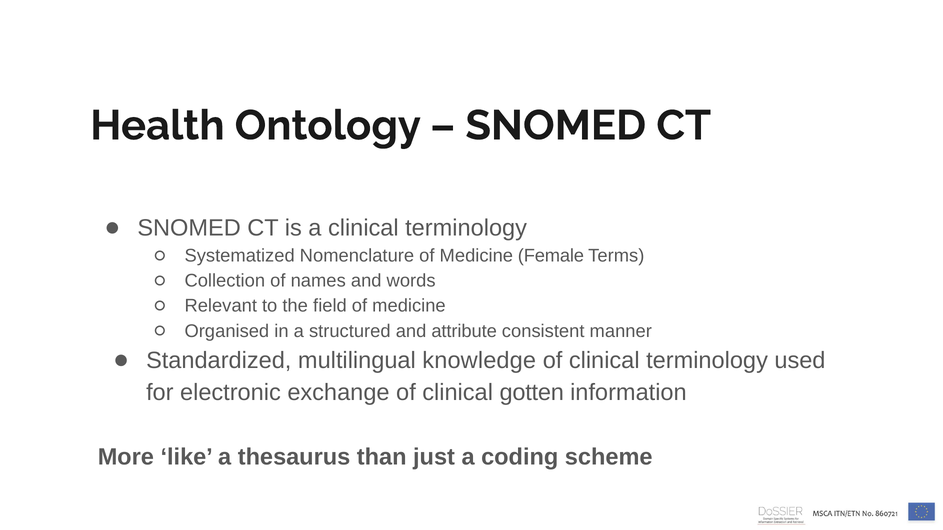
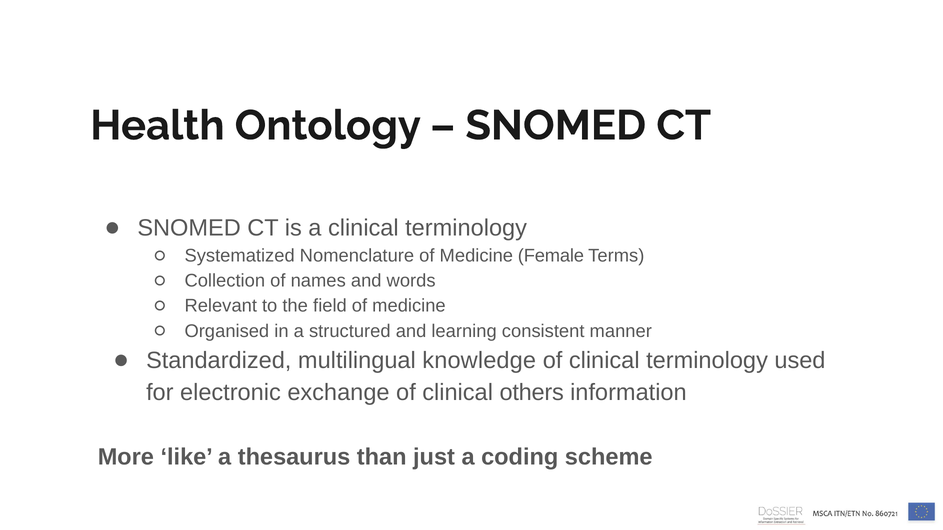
attribute: attribute -> learning (464, 331)
gotten: gotten -> others (532, 393)
